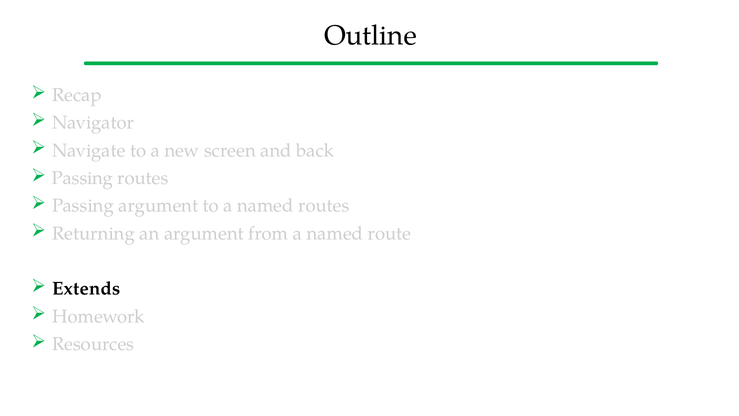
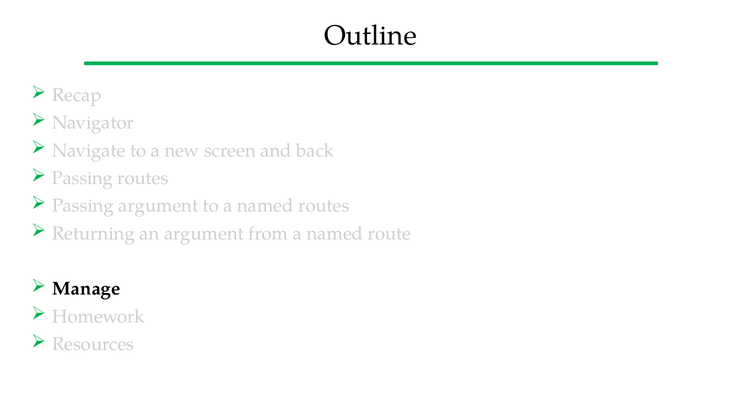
Extends: Extends -> Manage (86, 289)
